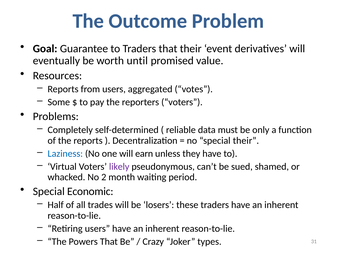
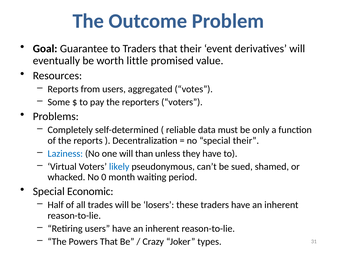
until: until -> little (137, 61)
earn: earn -> than (144, 153)
likely colour: purple -> blue (119, 166)
2: 2 -> 0 (104, 177)
